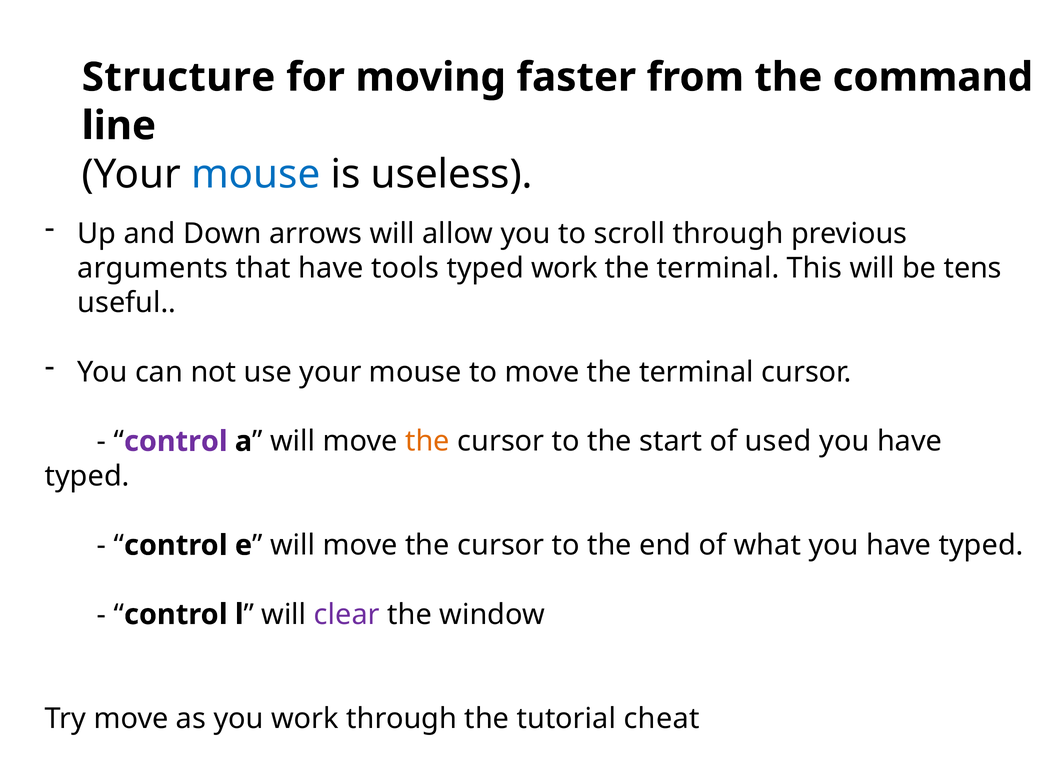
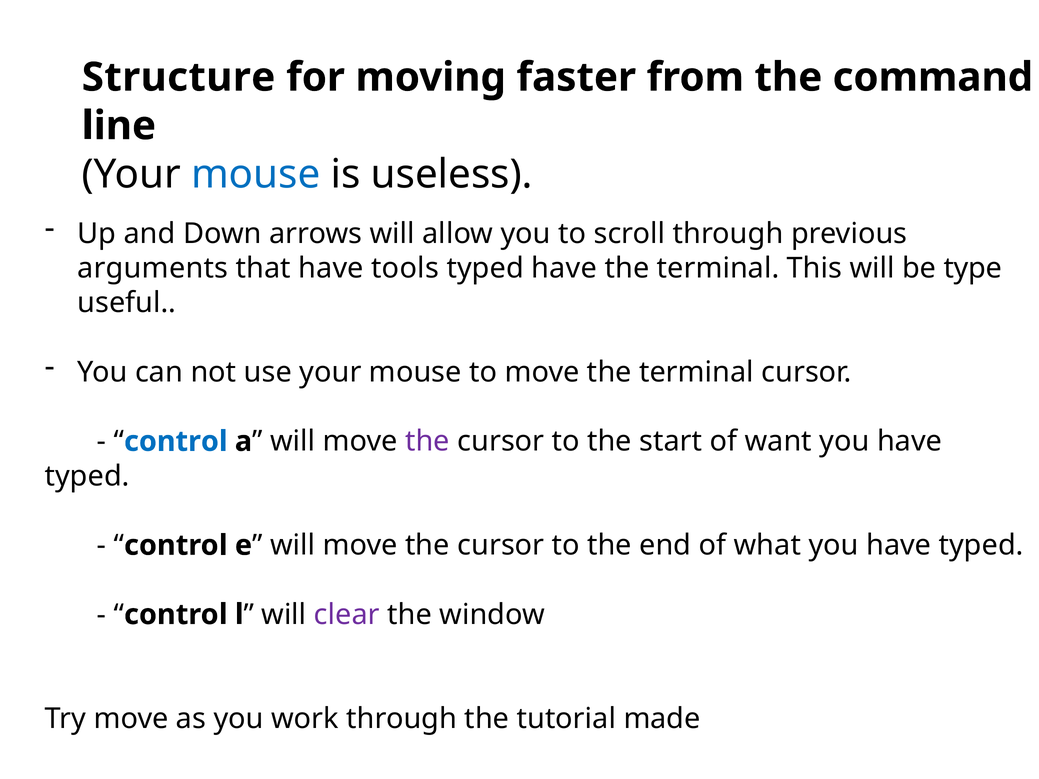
typed work: work -> have (564, 268)
tens: tens -> type (973, 268)
control colour: purple -> blue (176, 442)
the colour: orange -> purple (427, 442)
used: used -> want (778, 442)
cheat: cheat -> made (662, 719)
